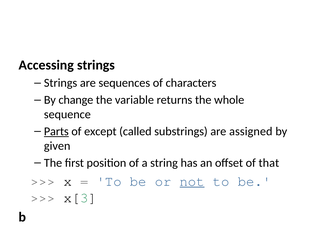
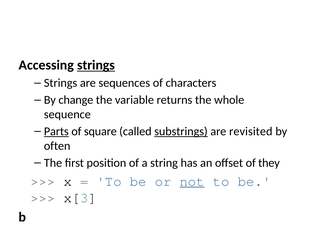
strings underline: none -> present (96, 65)
except: except -> square (100, 132)
substrings underline: none -> present (181, 132)
assigned: assigned -> revisited (251, 132)
given: given -> often (57, 146)
that: that -> they (269, 163)
